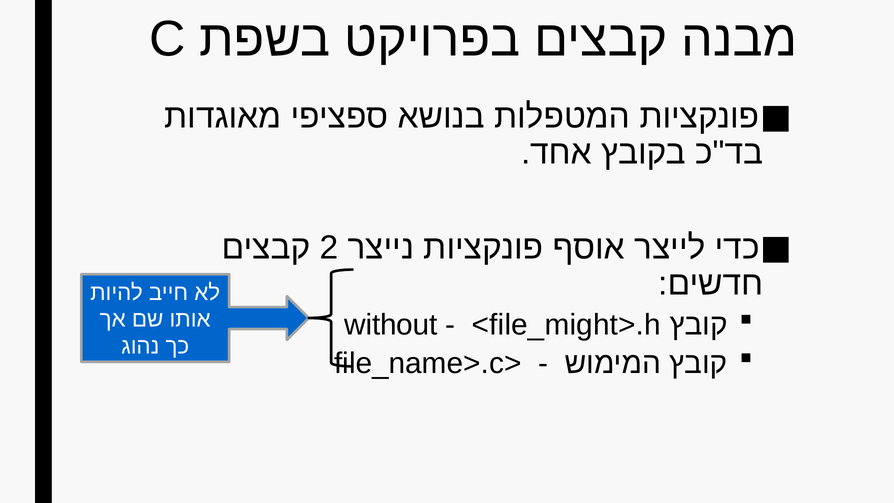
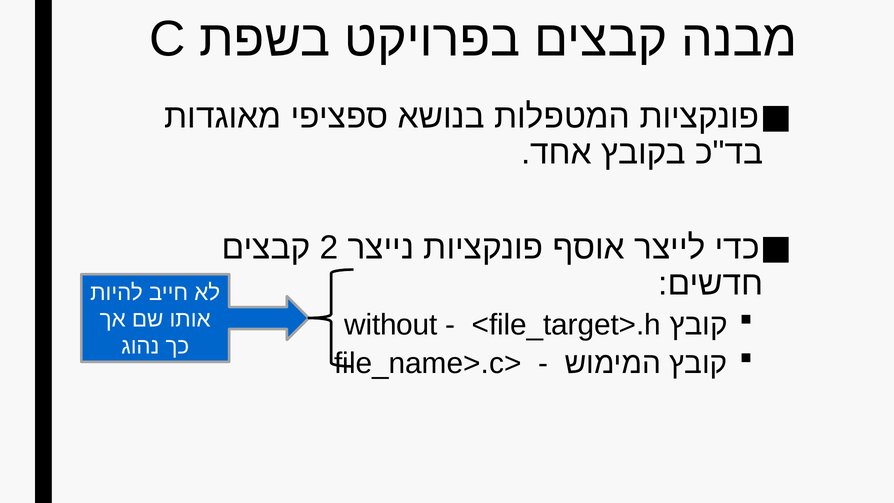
<file_might>.h: <file_might>.h -> <file_target>.h (566, 325)
